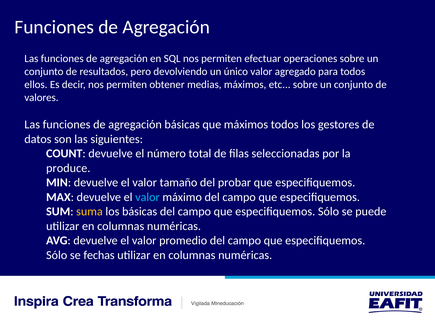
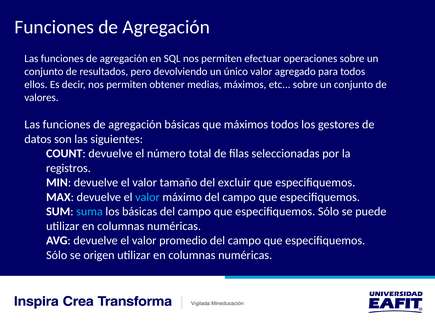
produce: produce -> registros (68, 168)
probar: probar -> excluir (234, 183)
suma colour: yellow -> light blue (89, 212)
fechas: fechas -> origen (99, 255)
